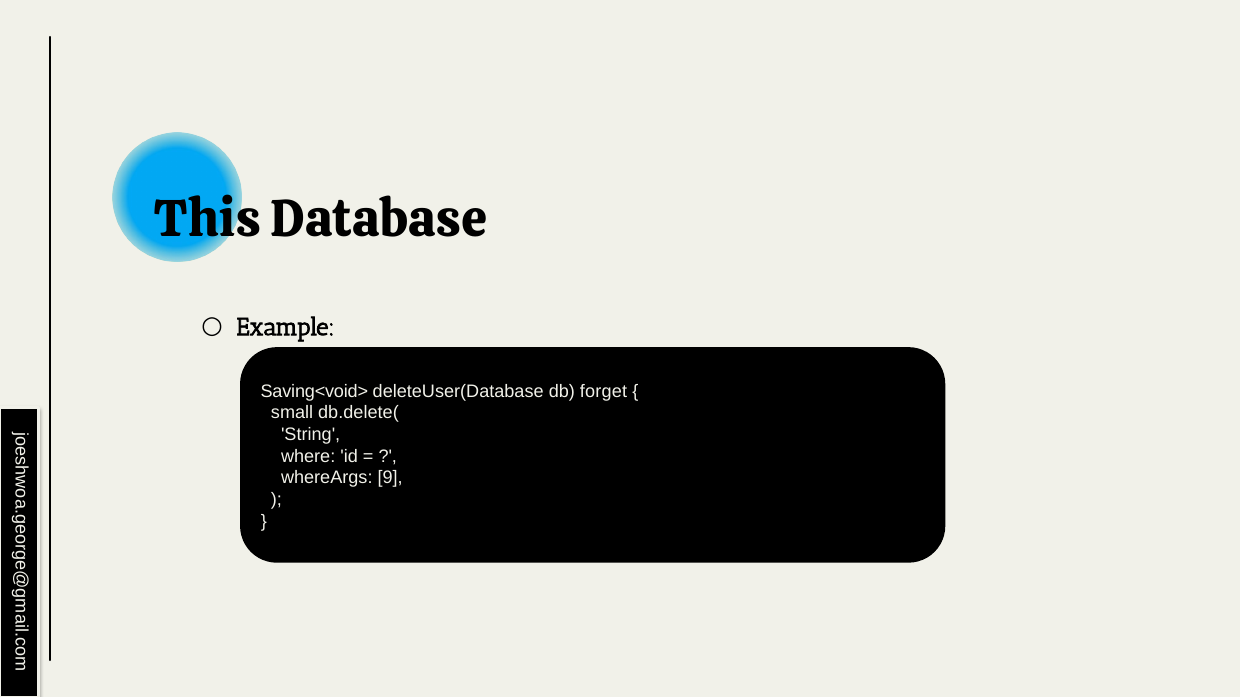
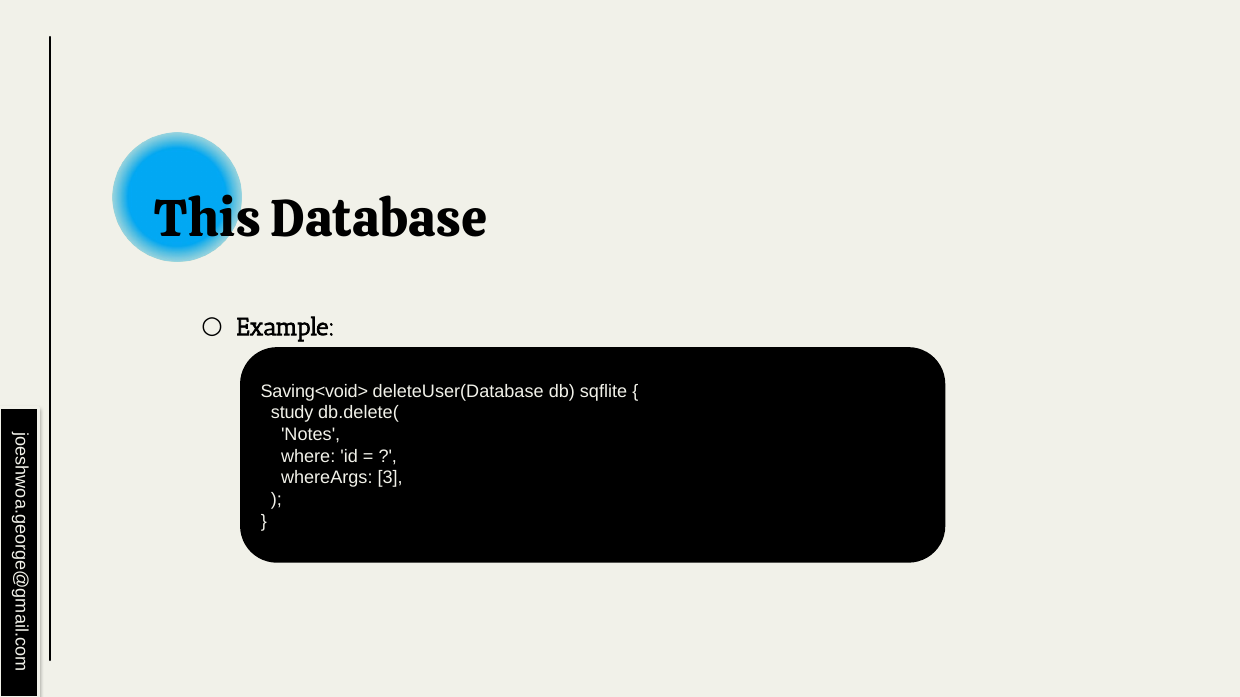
forget: forget -> sqflite (604, 391)
small: small -> study (292, 413)
String: String -> Notes (311, 435)
9: 9 -> 3 (390, 478)
